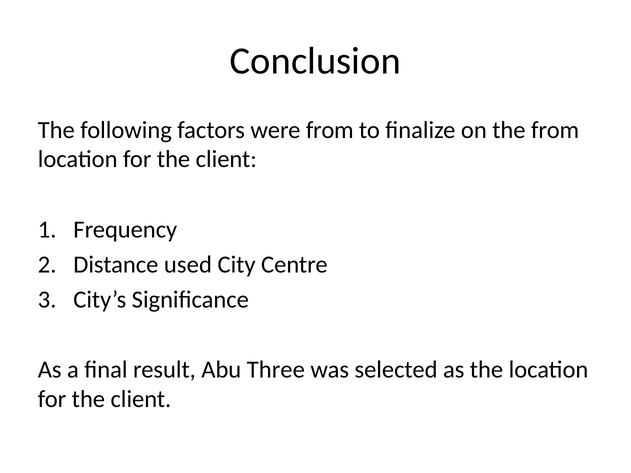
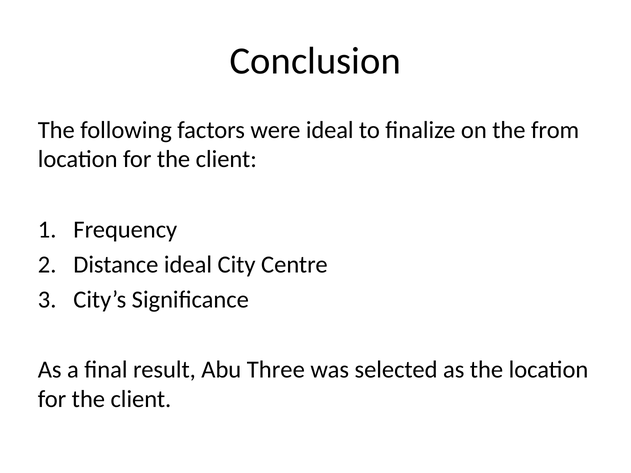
were from: from -> ideal (330, 130)
Distance used: used -> ideal (188, 265)
